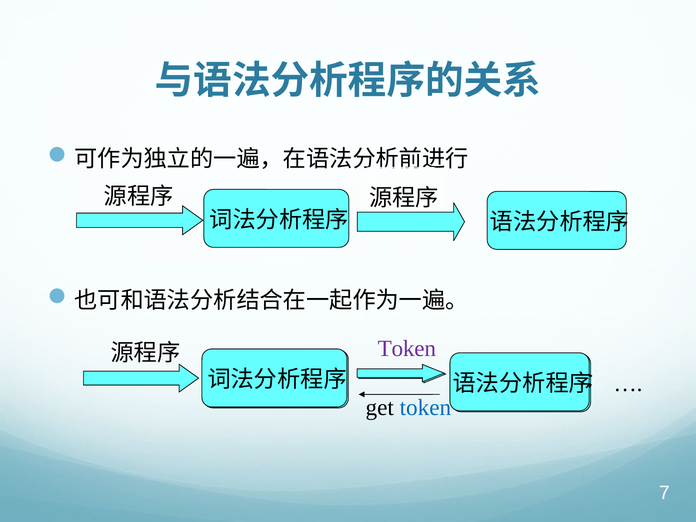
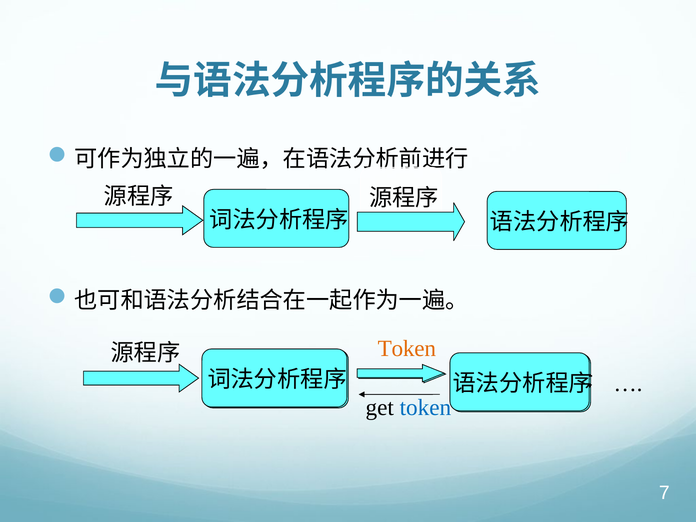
Token colour: purple -> orange (407, 349)
